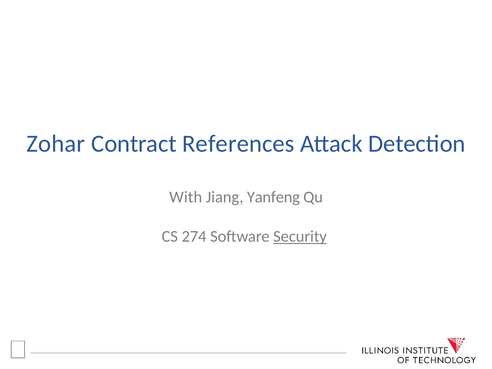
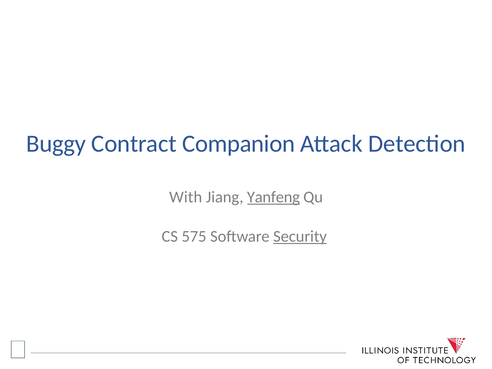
Zohar: Zohar -> Buggy (56, 144)
References: References -> Companion (239, 144)
Yanfeng underline: none -> present (273, 197)
274: 274 -> 575 (194, 237)
